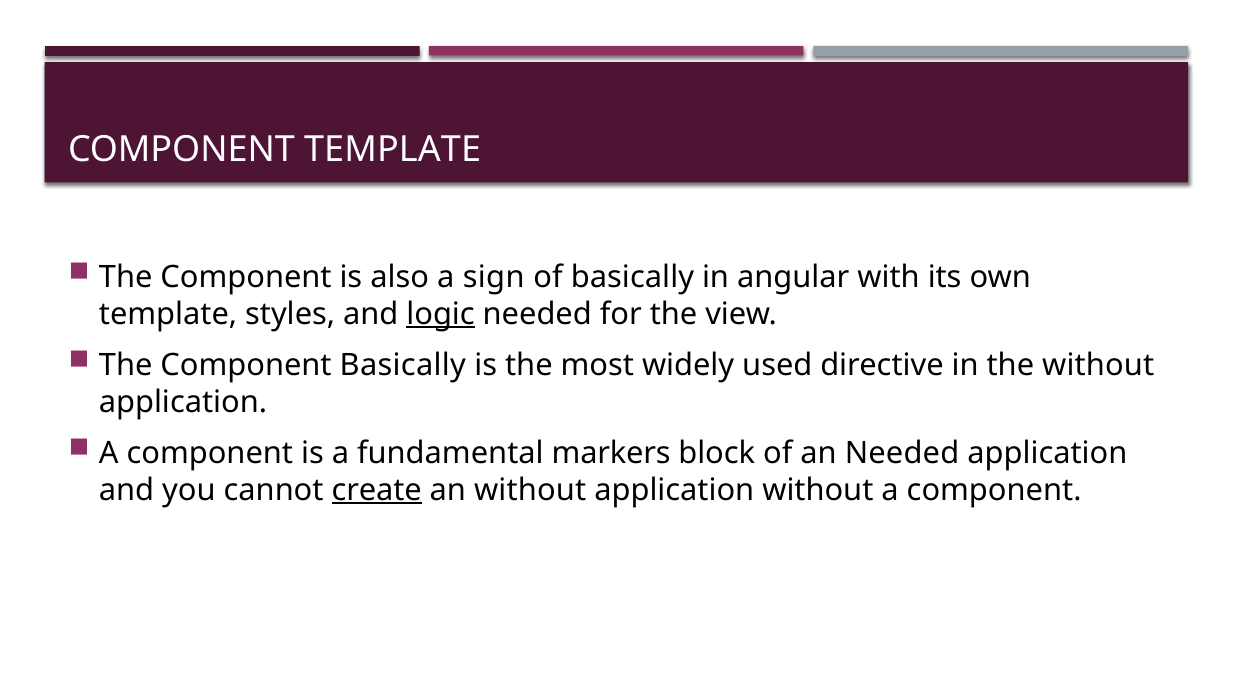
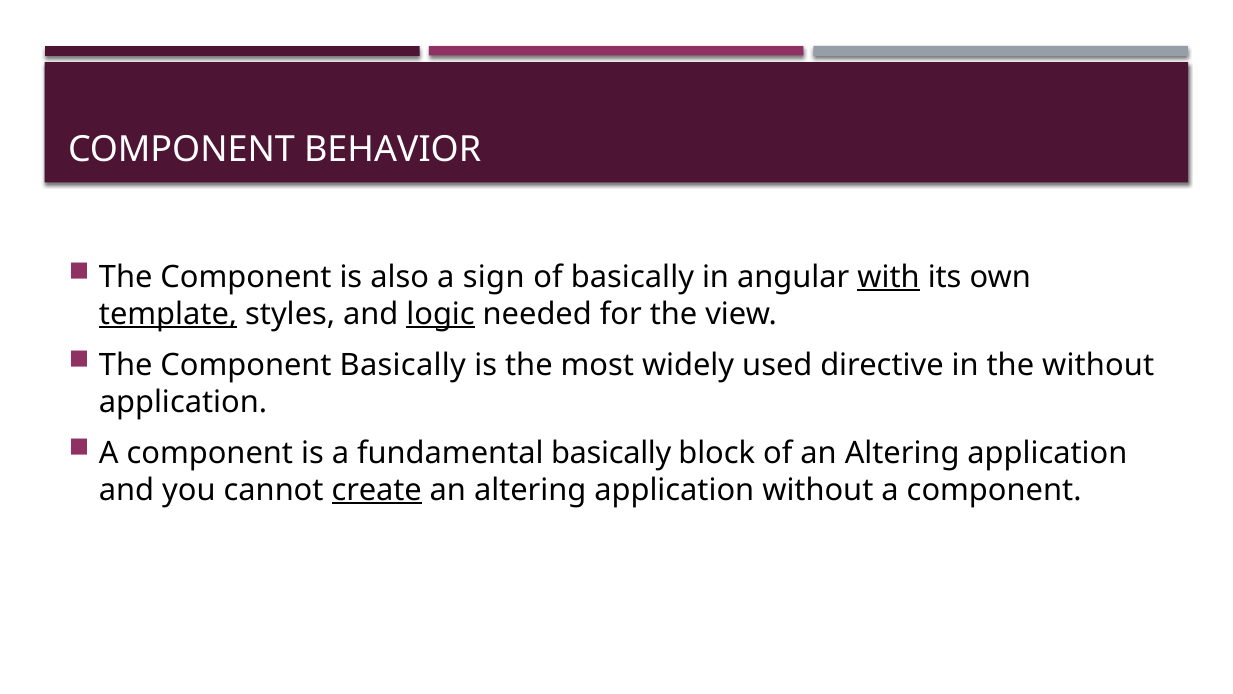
COMPONENT TEMPLATE: TEMPLATE -> BEHAVIOR (393, 150)
with underline: none -> present (889, 277)
template underline: none -> present (168, 314)
fundamental markers: markers -> basically (611, 453)
of an Needed: Needed -> Altering (902, 453)
without: without -> altering (530, 490)
